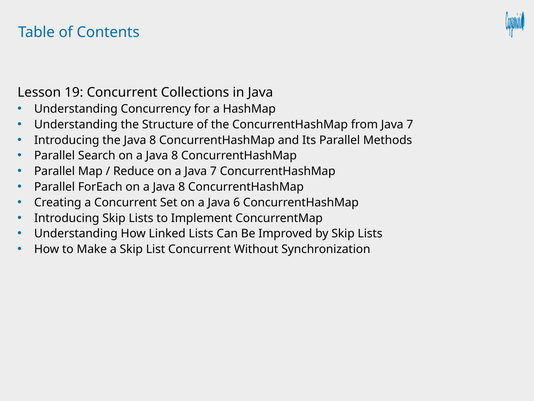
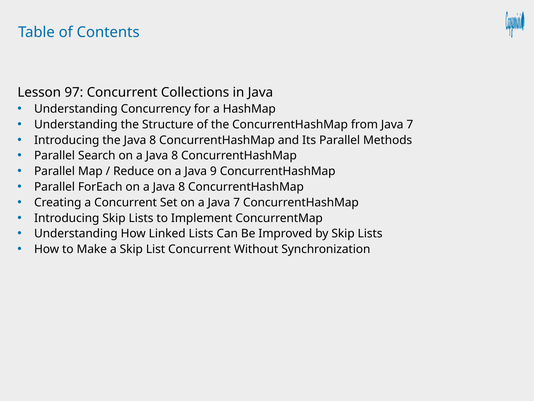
19: 19 -> 97 (74, 92)
a Java 7: 7 -> 9 (213, 171)
a Java 6: 6 -> 7 (237, 202)
